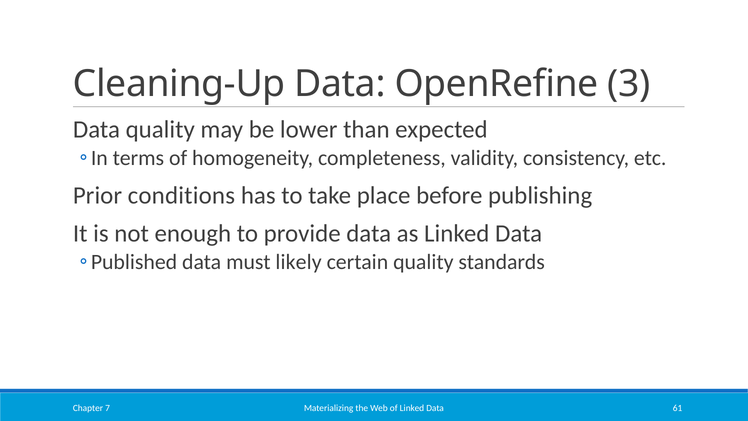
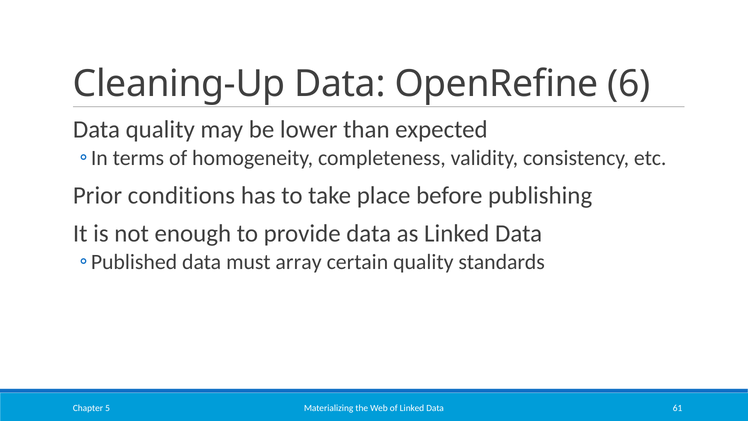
3: 3 -> 6 (629, 84)
likely: likely -> array (299, 262)
7: 7 -> 5 (108, 408)
